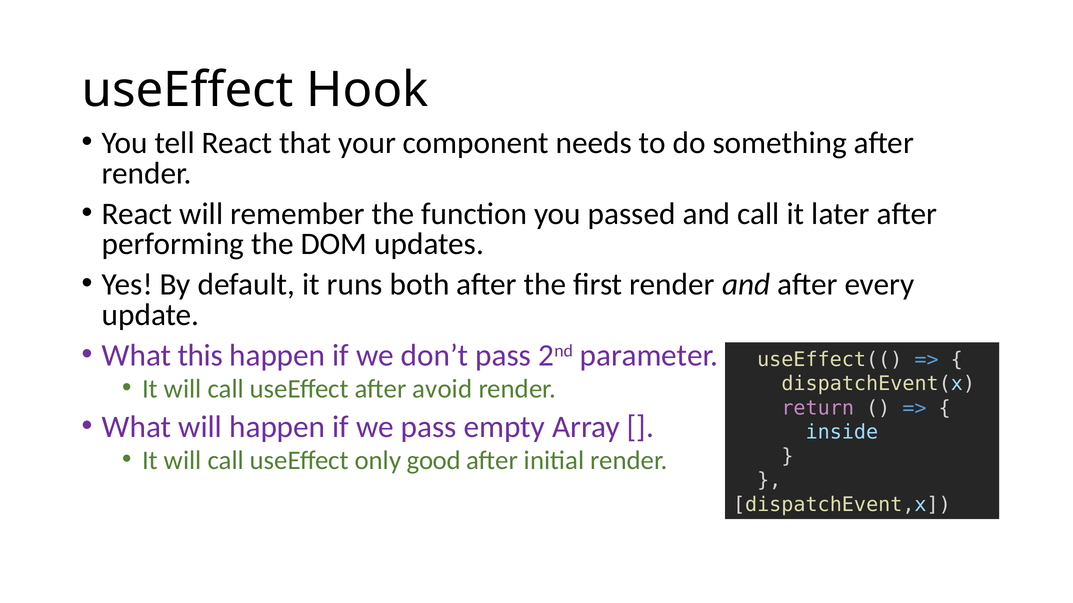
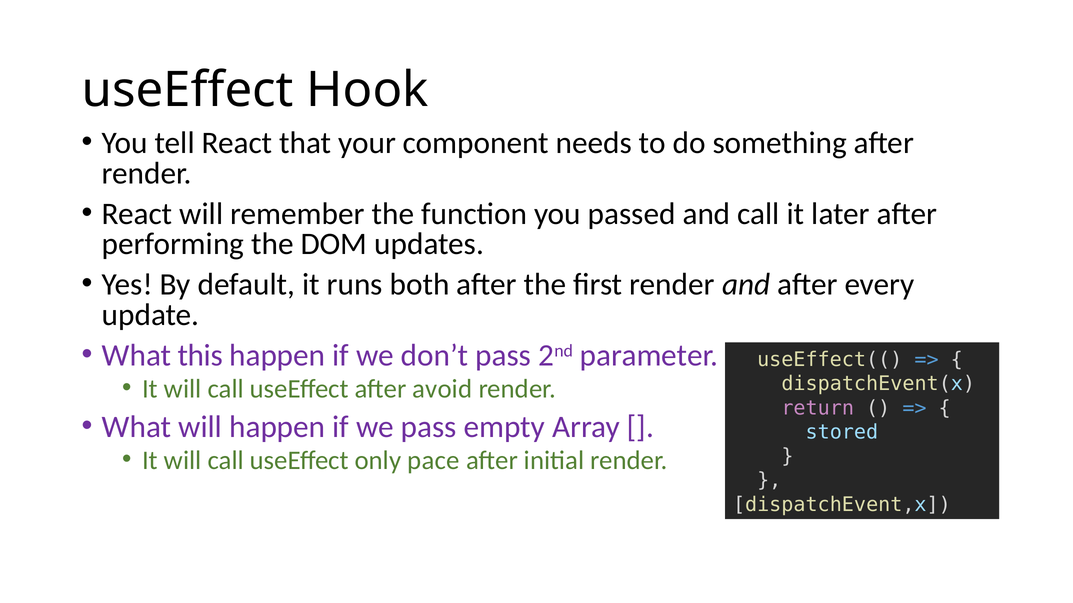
inside: inside -> stored (842, 432)
good: good -> pace (434, 461)
